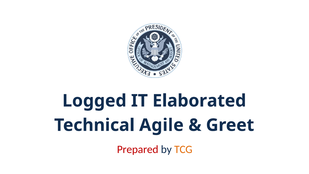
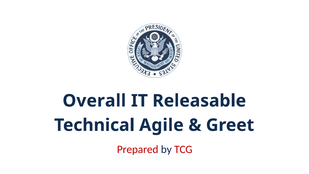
Logged: Logged -> Overall (94, 101)
Elaborated: Elaborated -> Releasable (199, 101)
TCG colour: orange -> red (183, 149)
